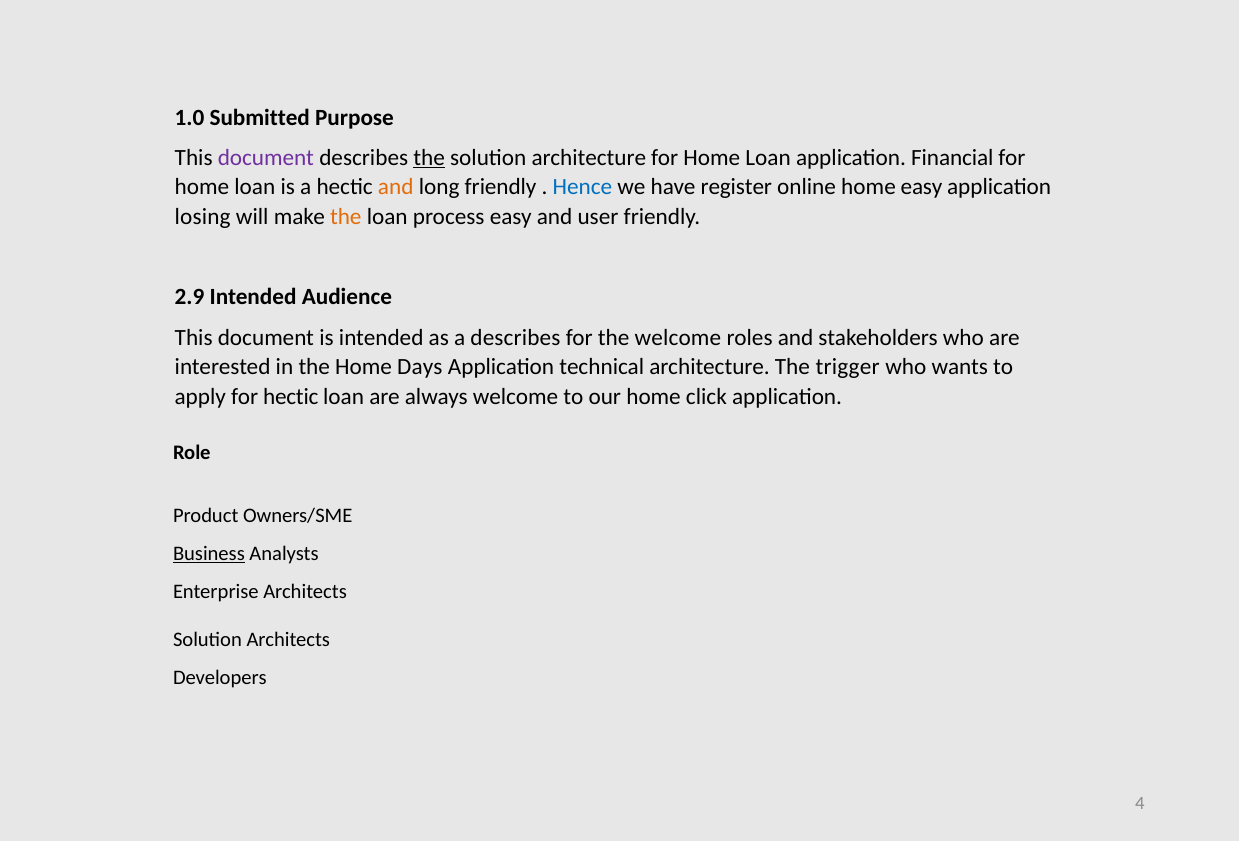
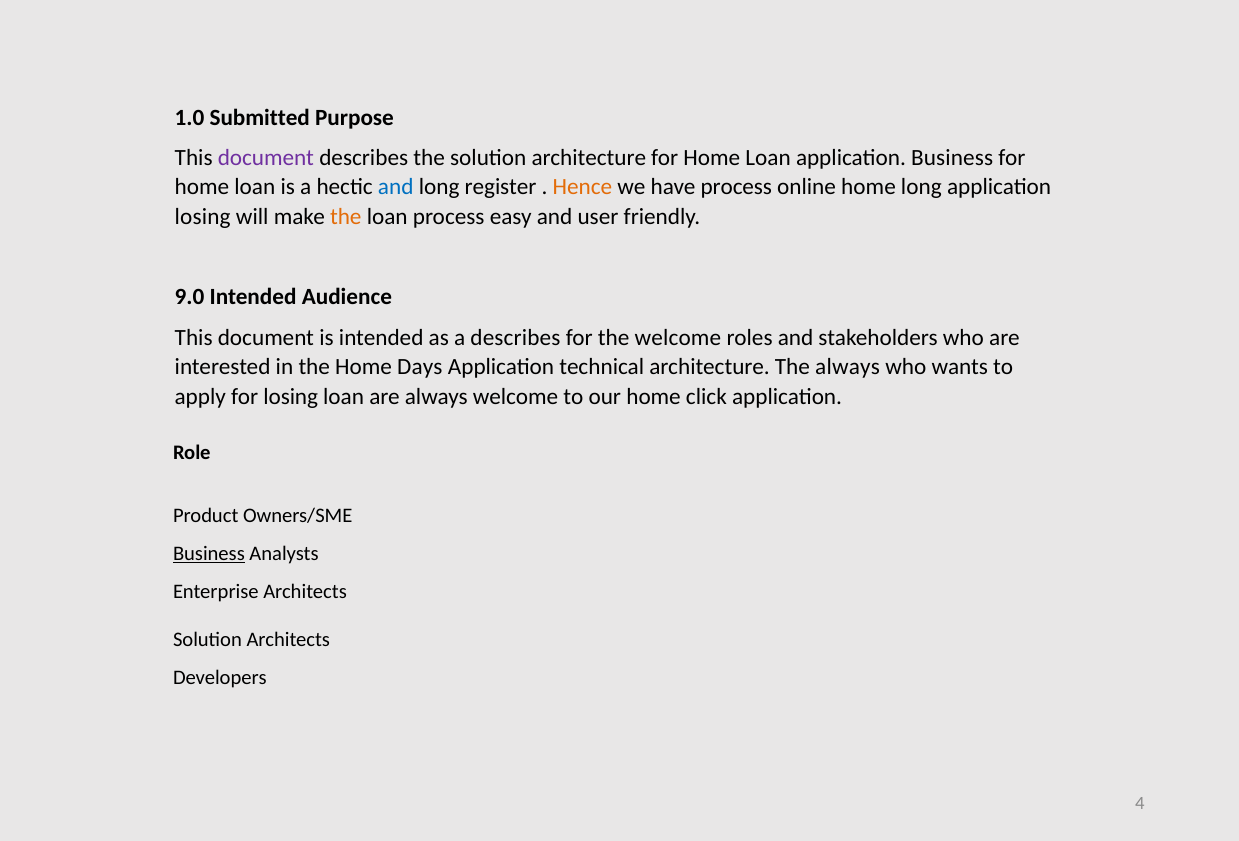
the underline: present -> none (429, 158)
application Financial: Financial -> Business (952, 158)
and colour: orange -> blue (396, 187)
long friendly: friendly -> register (501, 187)
Hence colour: blue -> orange (583, 187)
have register: register -> process (736, 187)
home easy: easy -> long (921, 187)
2.9: 2.9 -> 9.0 (190, 297)
The trigger: trigger -> always (848, 367)
for hectic: hectic -> losing (291, 397)
